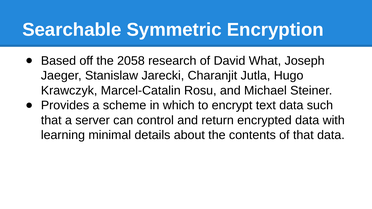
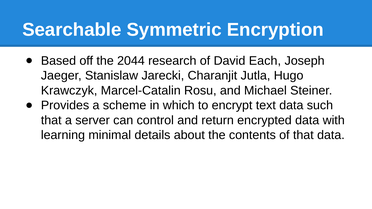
2058: 2058 -> 2044 (131, 61)
What: What -> Each (265, 61)
